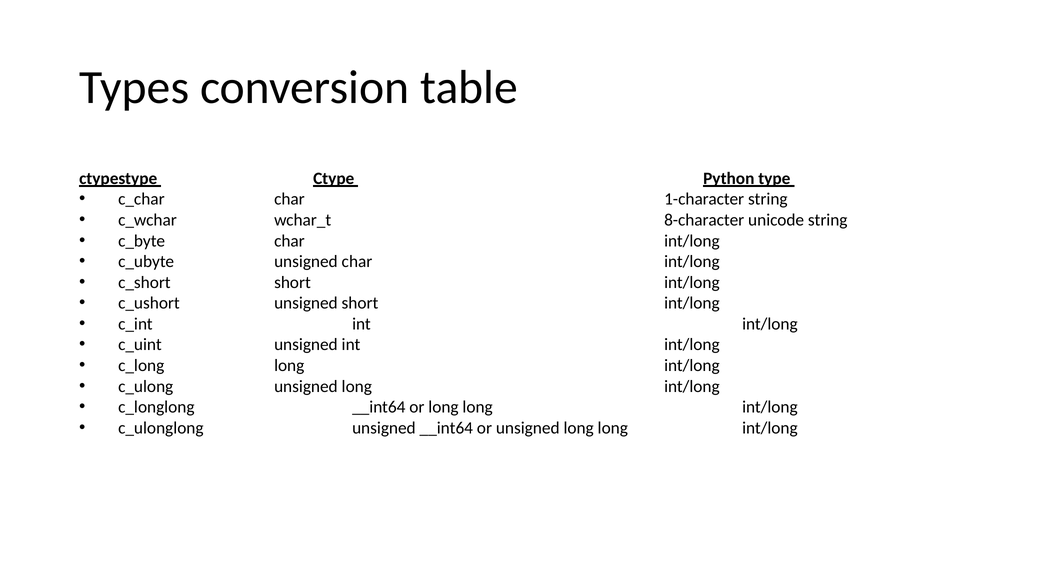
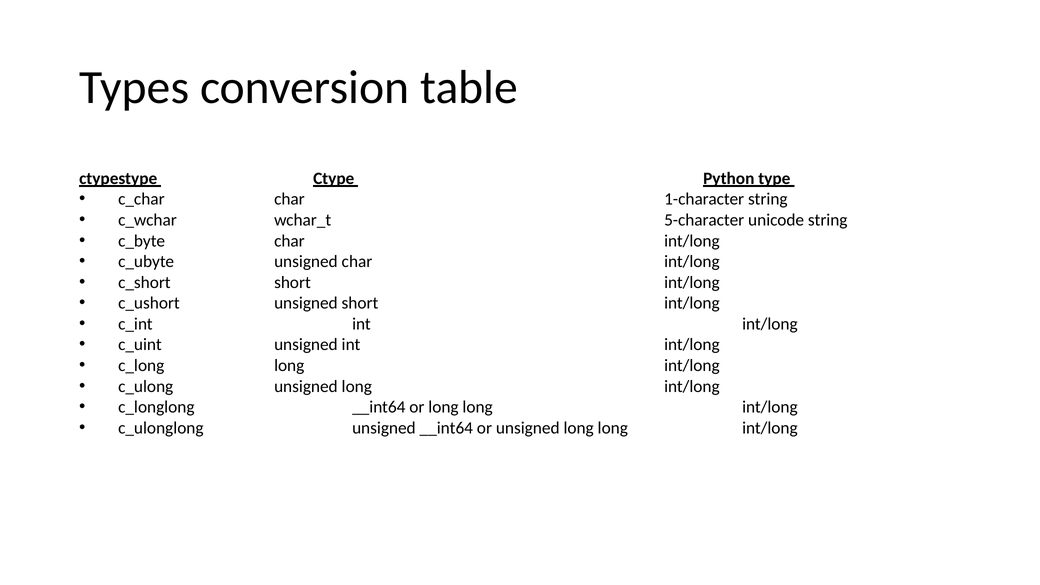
8-character: 8-character -> 5-character (704, 220)
